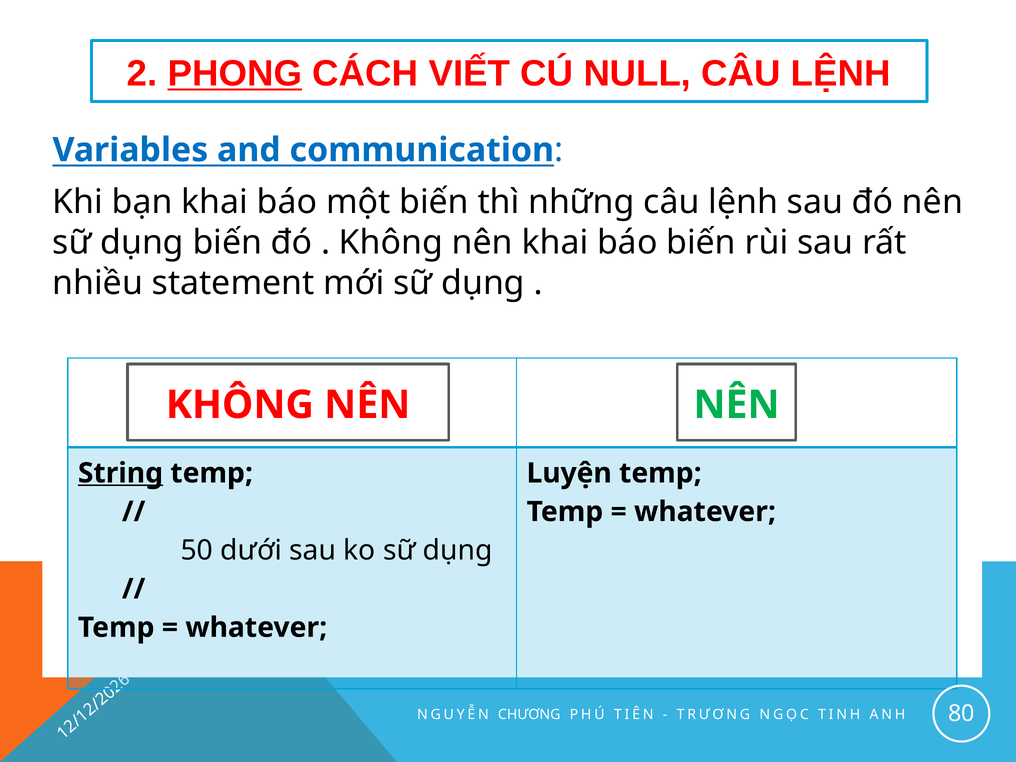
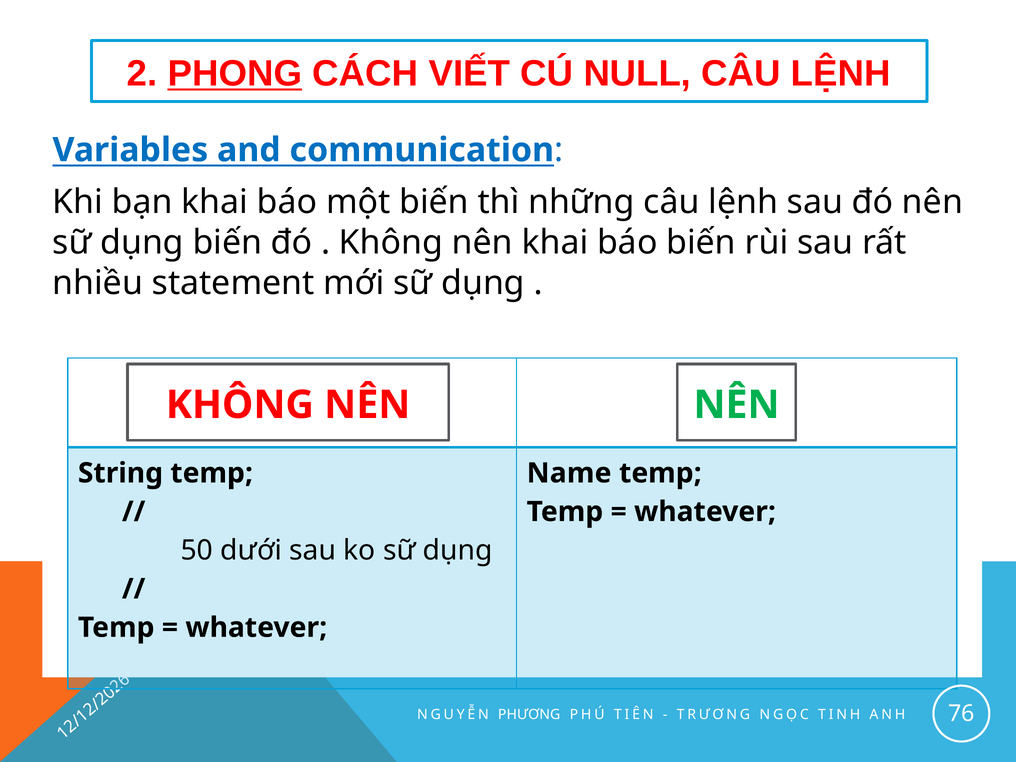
String underline: present -> none (120, 473)
Luyện: Luyện -> Name (569, 473)
CHƯƠNG: CHƯƠNG -> PHƯƠNG (529, 715)
80: 80 -> 76 (961, 713)
